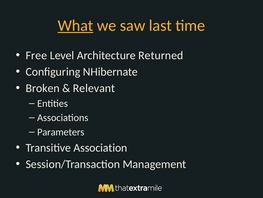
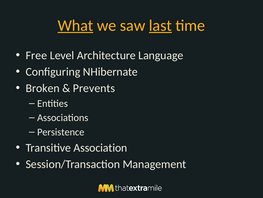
last underline: none -> present (160, 25)
Returned: Returned -> Language (161, 55)
Relevant: Relevant -> Prevents (94, 88)
Parameters: Parameters -> Persistence (61, 132)
